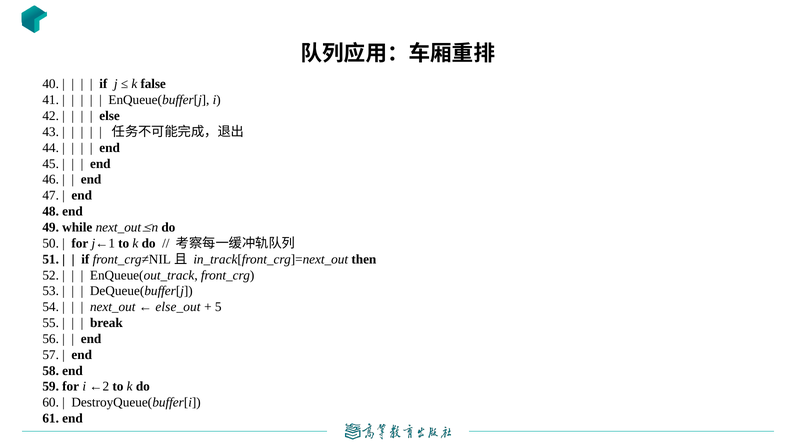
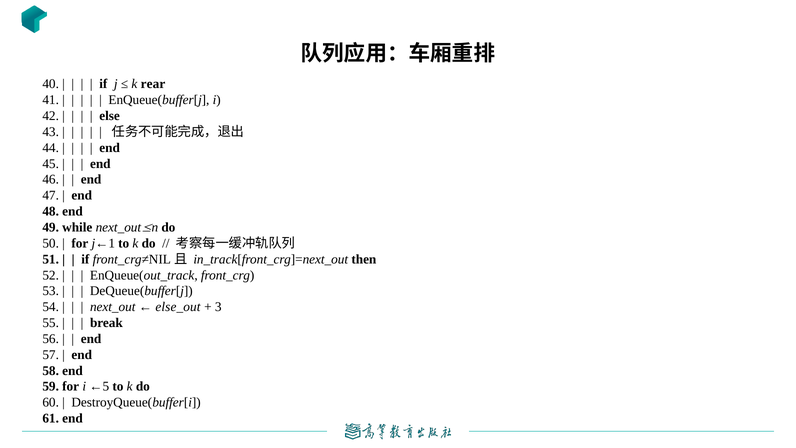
false: false -> rear (153, 84)
5: 5 -> 3 (218, 307)
←2: ←2 -> ←5 (99, 386)
